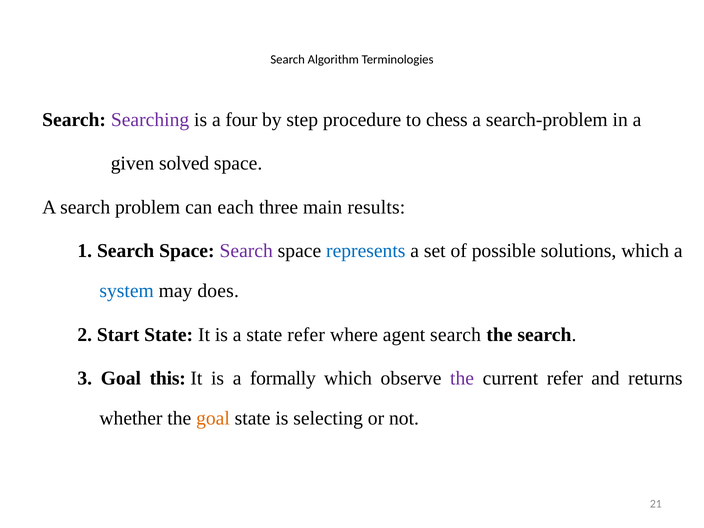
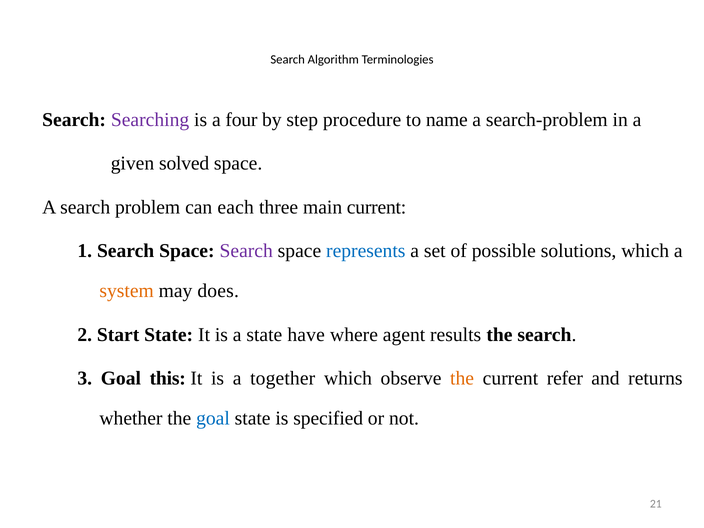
chess: chess -> name (447, 120)
main results: results -> current (377, 207)
system colour: blue -> orange (127, 291)
state refer: refer -> have (306, 335)
agent search: search -> results (456, 335)
formally: formally -> together (283, 378)
the colour: purple -> orange (462, 378)
goal colour: orange -> blue (213, 418)
selecting: selecting -> specified (328, 418)
